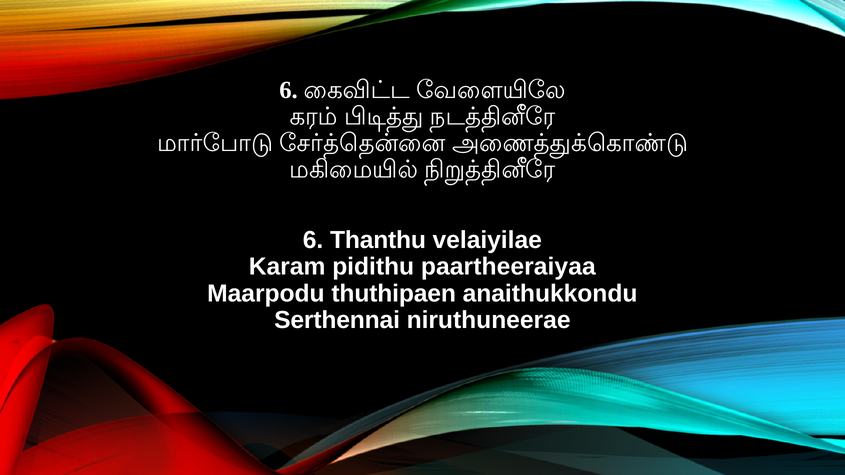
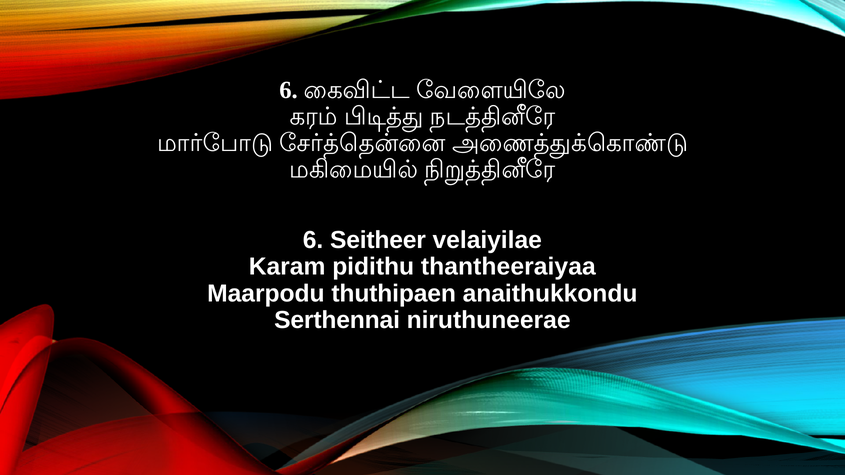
Thanthu: Thanthu -> Seitheer (378, 240)
paartheeraiyaa: paartheeraiyaa -> thantheeraiyaa (508, 267)
